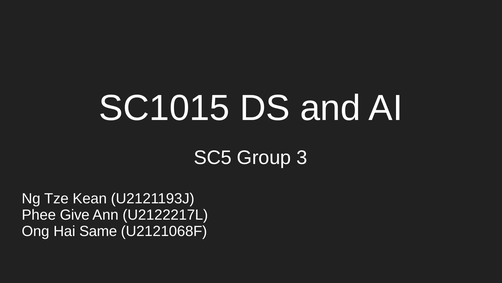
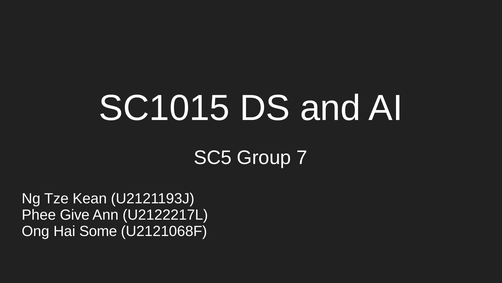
3: 3 -> 7 (302, 157)
Same: Same -> Some (98, 231)
